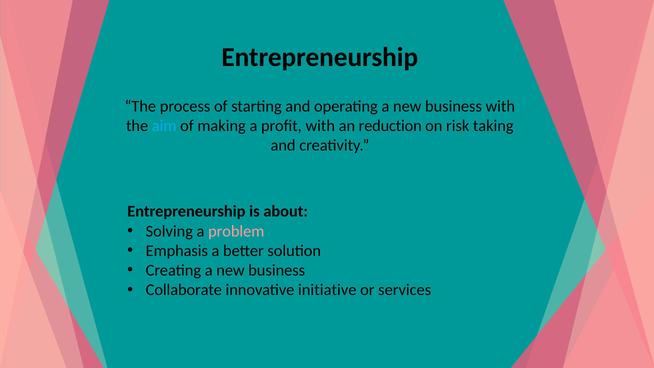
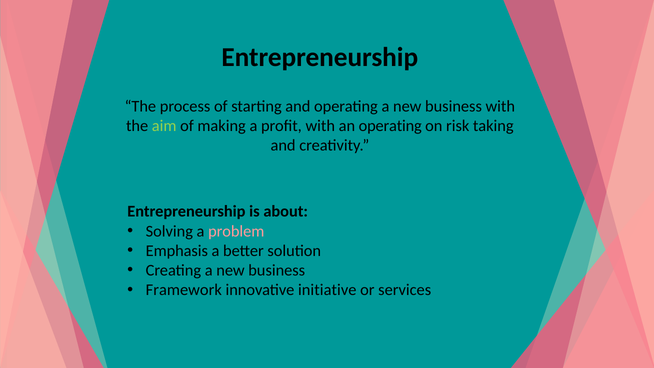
aim colour: light blue -> light green (164, 126)
an reduction: reduction -> operating (390, 126)
Collaborate: Collaborate -> Framework (184, 290)
